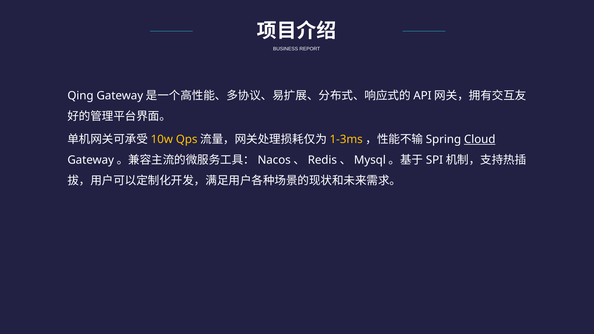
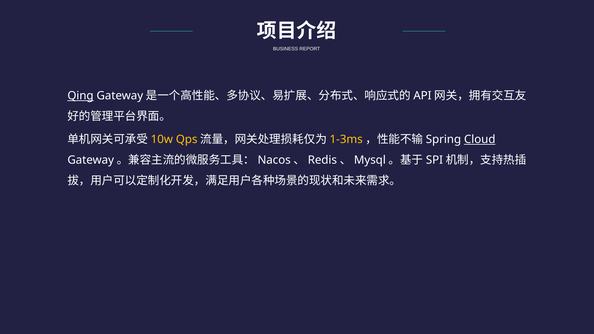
Qing underline: none -> present (80, 96)
